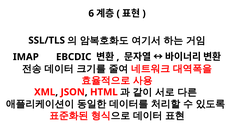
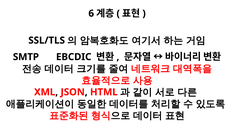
IMAP: IMAP -> SMTP (26, 57)
